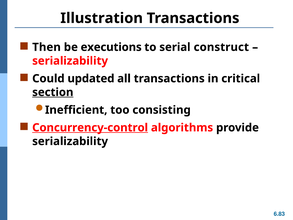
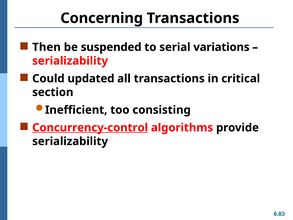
Illustration: Illustration -> Concerning (102, 18)
executions: executions -> suspended (111, 47)
construct: construct -> variations (221, 47)
section underline: present -> none (53, 92)
